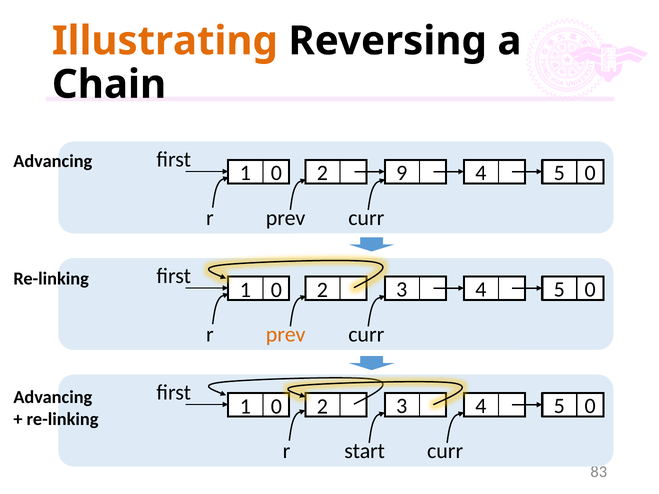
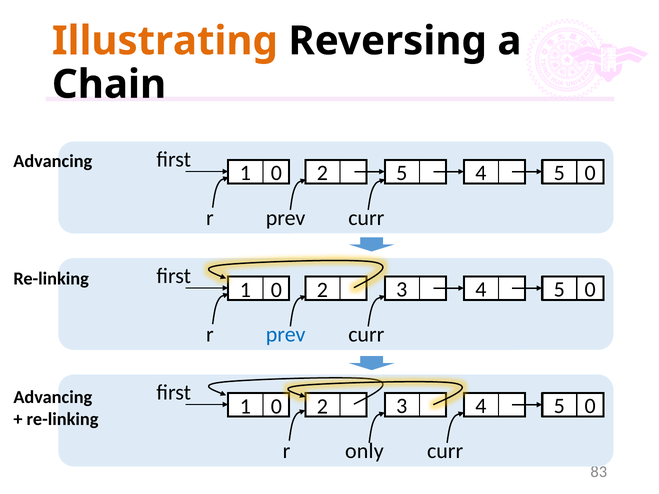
0 9: 9 -> 5 (402, 173)
prev colour: orange -> blue (286, 334)
start: start -> only (364, 451)
